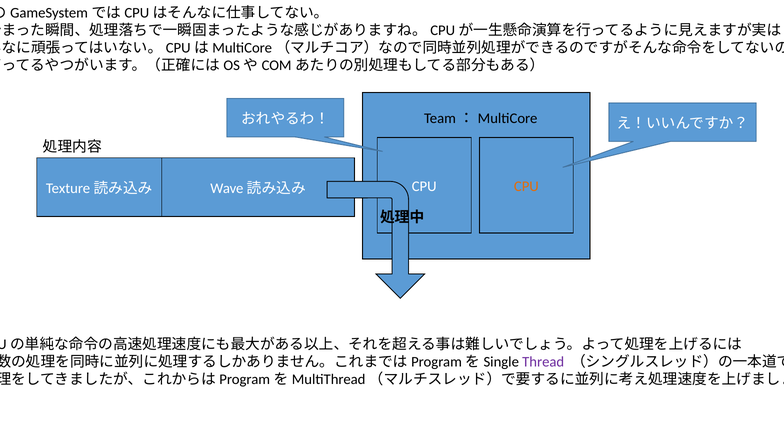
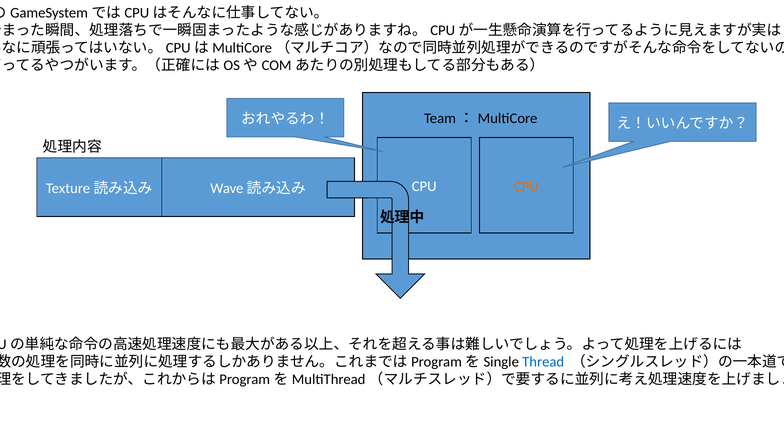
Thread colour: purple -> blue (543, 362)
